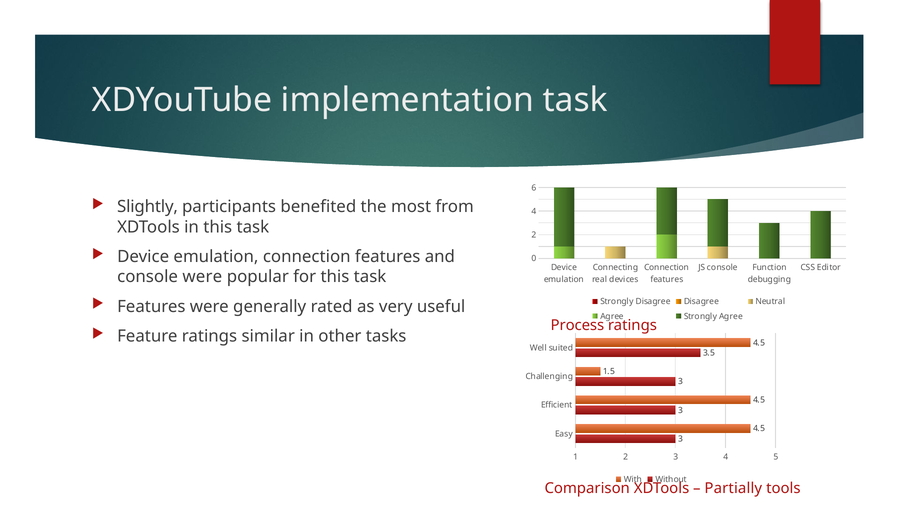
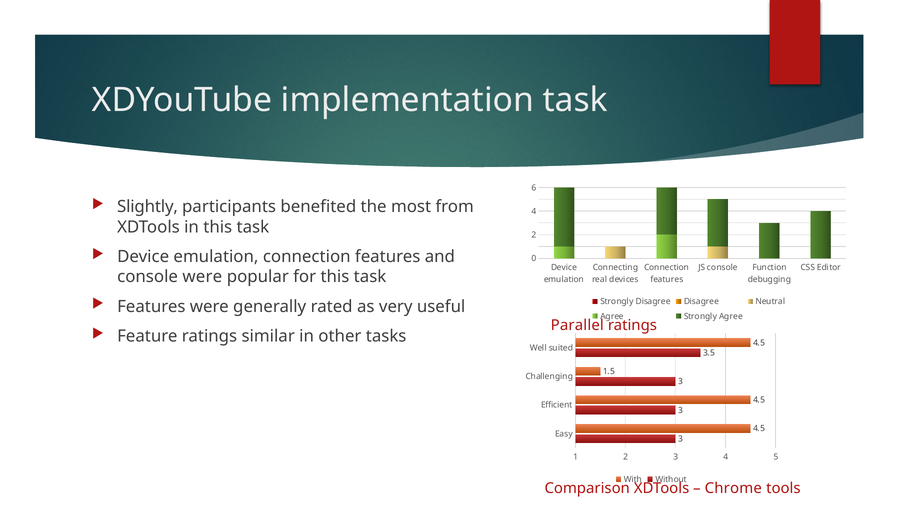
Process: Process -> Parallel (577, 325)
Partially: Partially -> Chrome (733, 488)
